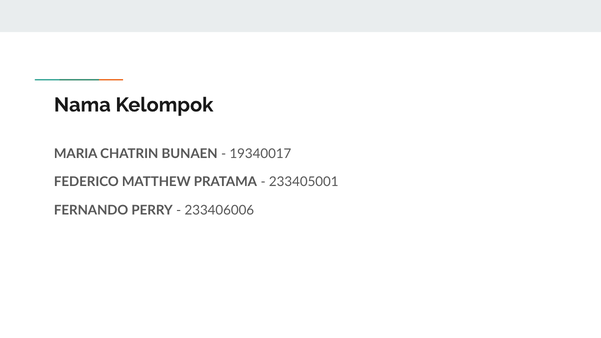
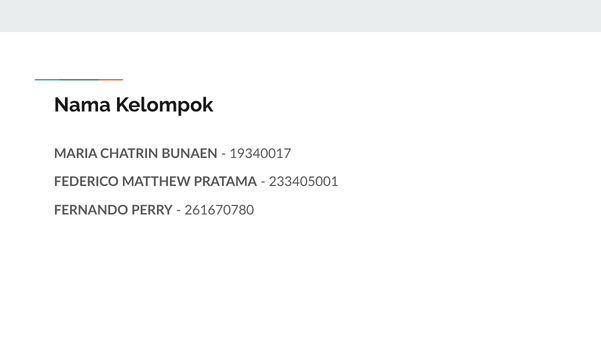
233406006: 233406006 -> 261670780 (219, 210)
